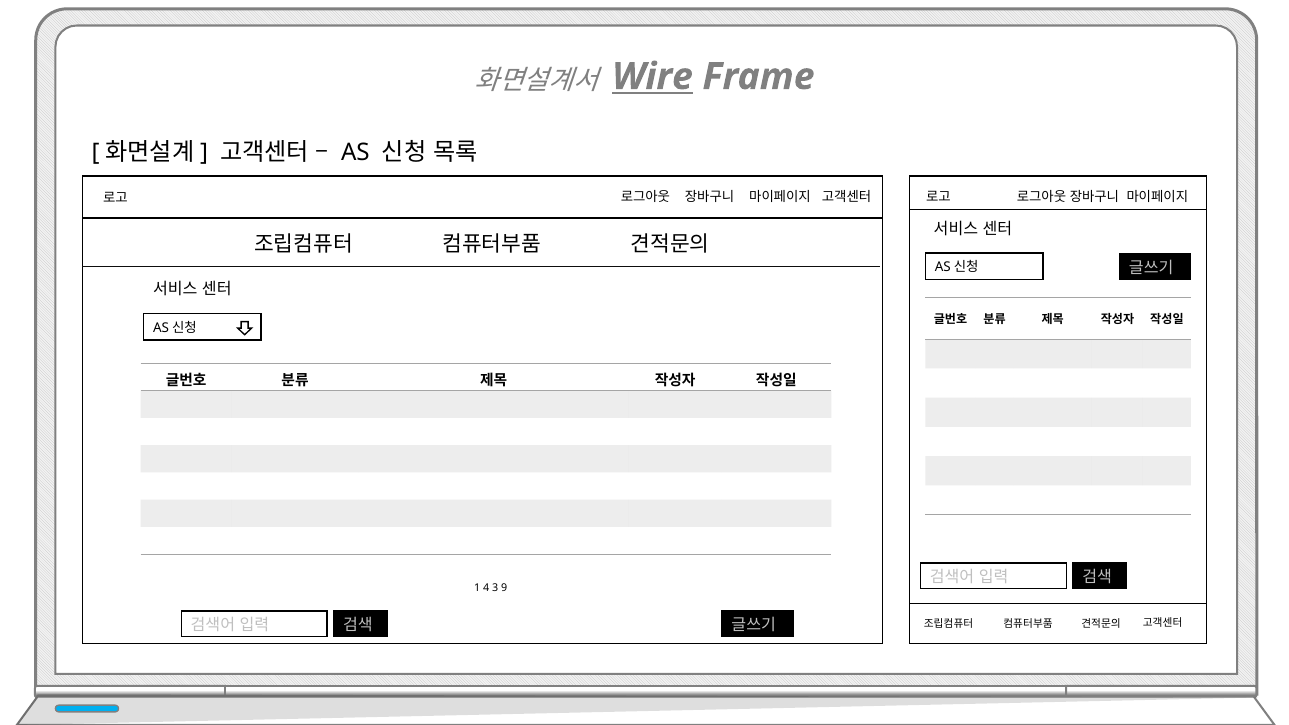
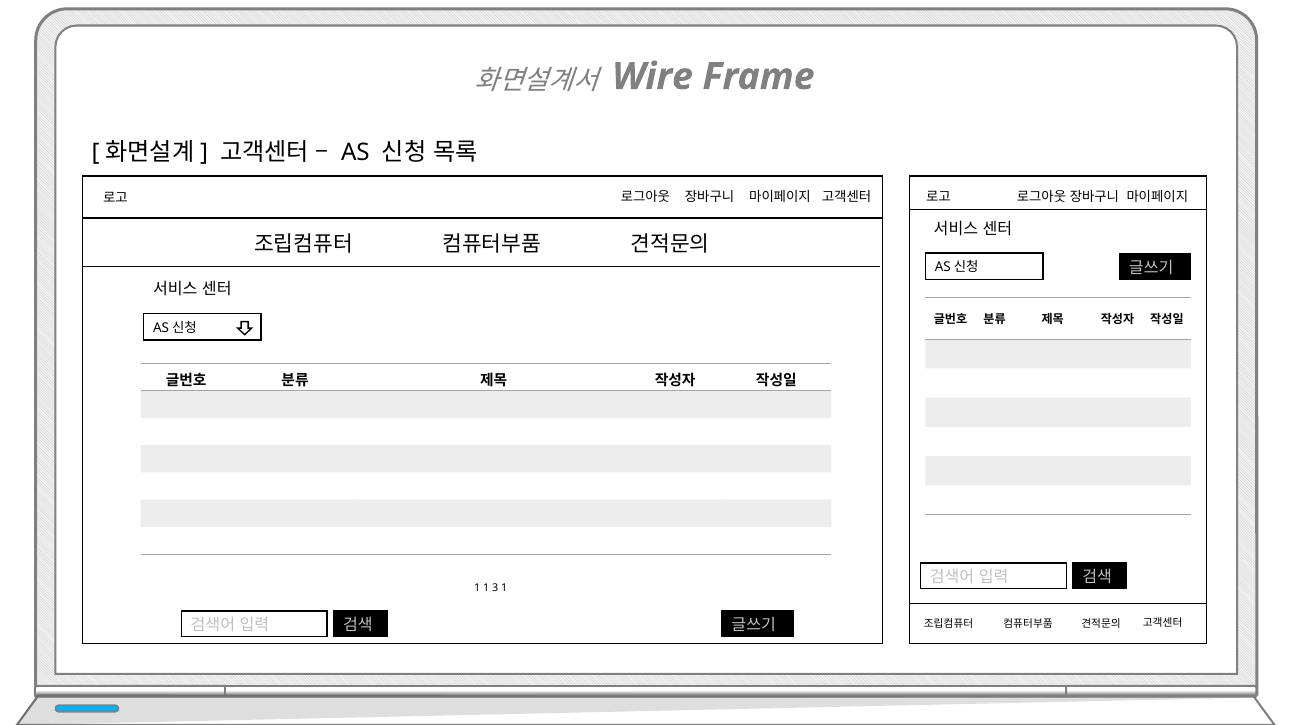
Wire underline: present -> none (652, 77)
1 4: 4 -> 1 (486, 588)
3 9: 9 -> 1 (504, 588)
